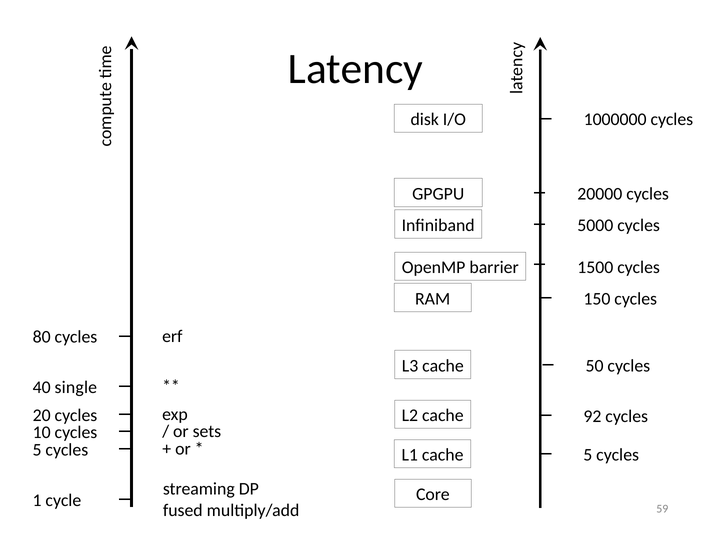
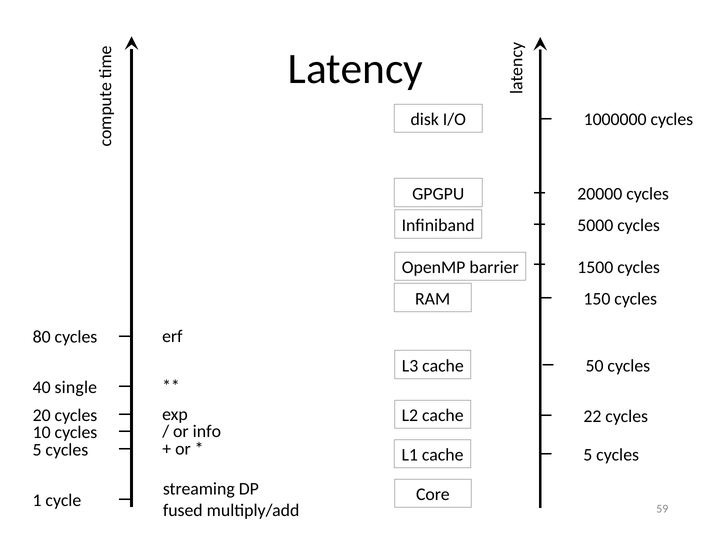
92: 92 -> 22 (592, 416)
sets: sets -> info (207, 432)
